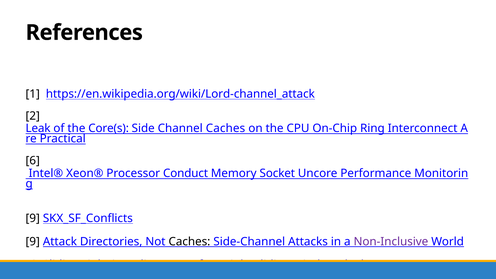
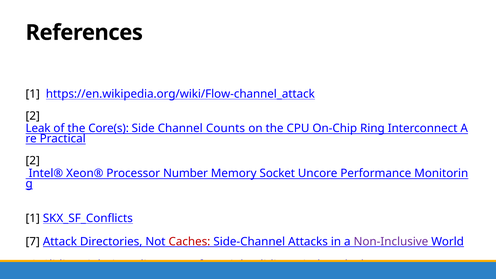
https://en.wikipedia.org/wiki/Lord-channel_attack: https://en.wikipedia.org/wiki/Lord-channel_attack -> https://en.wikipedia.org/wiki/Flow-channel_attack (180, 94)
Channel Caches: Caches -> Counts (225, 128)
6: 6 -> 2 (33, 161)
Conduct: Conduct -> Number (186, 173)
9: 9 -> 1 (33, 218)
9: 9 -> 7 (33, 242)
Caches colour: black -> red (189, 242)
